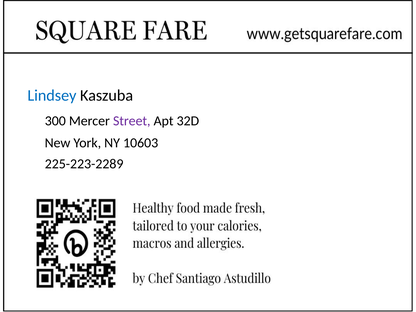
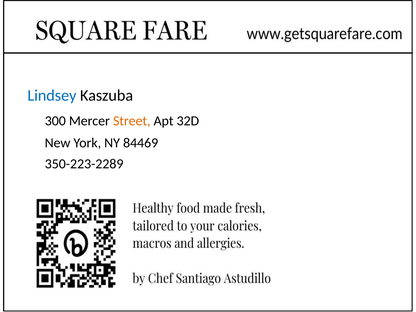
Street colour: purple -> orange (132, 121)
10603: 10603 -> 84469 (141, 143)
225-223-2289: 225-223-2289 -> 350-223-2289 (84, 164)
